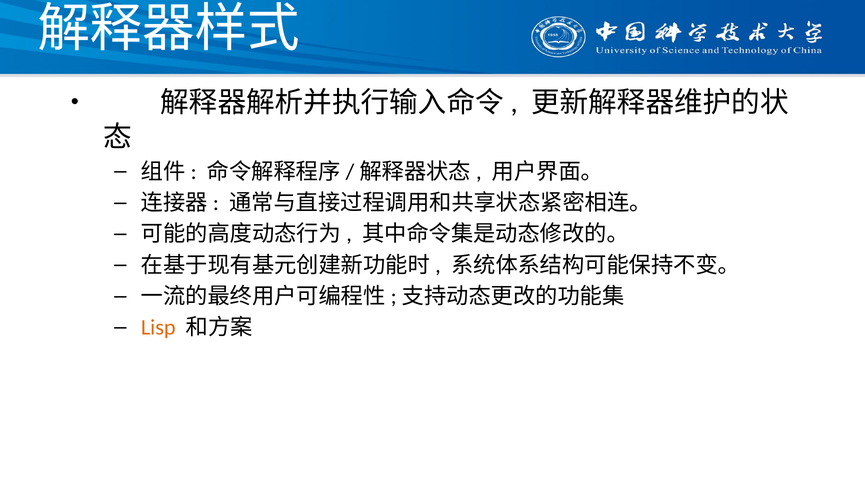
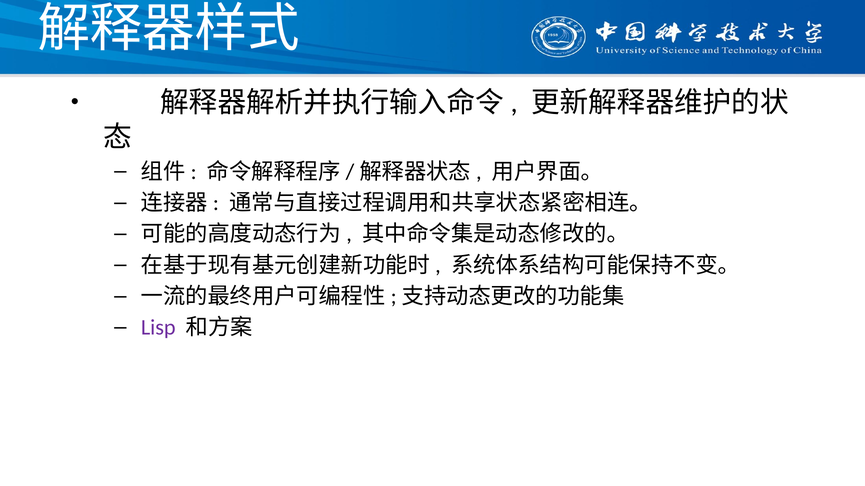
Lisp colour: orange -> purple (158, 328)
